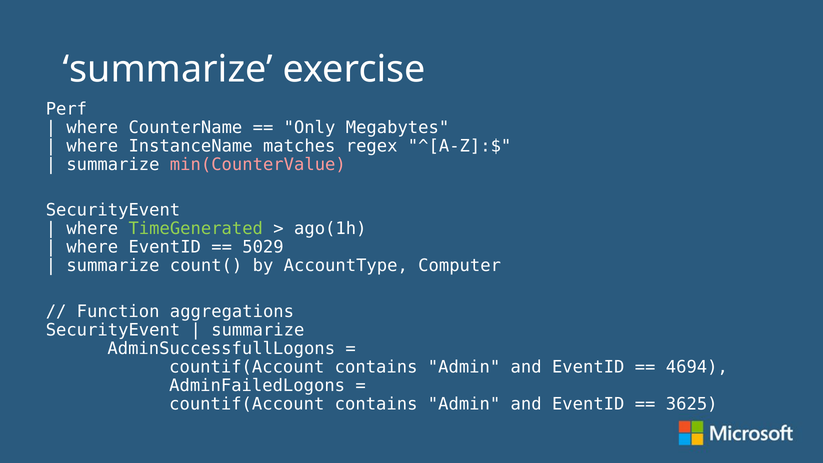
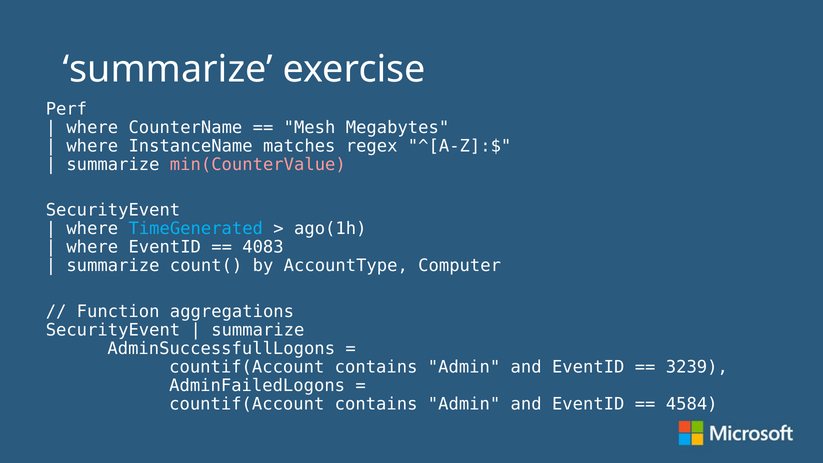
Only: Only -> Mesh (310, 128)
TimeGenerated colour: light green -> light blue (196, 229)
5029: 5029 -> 4083 (263, 247)
4694: 4694 -> 3239 (697, 367)
3625: 3625 -> 4584 (692, 404)
